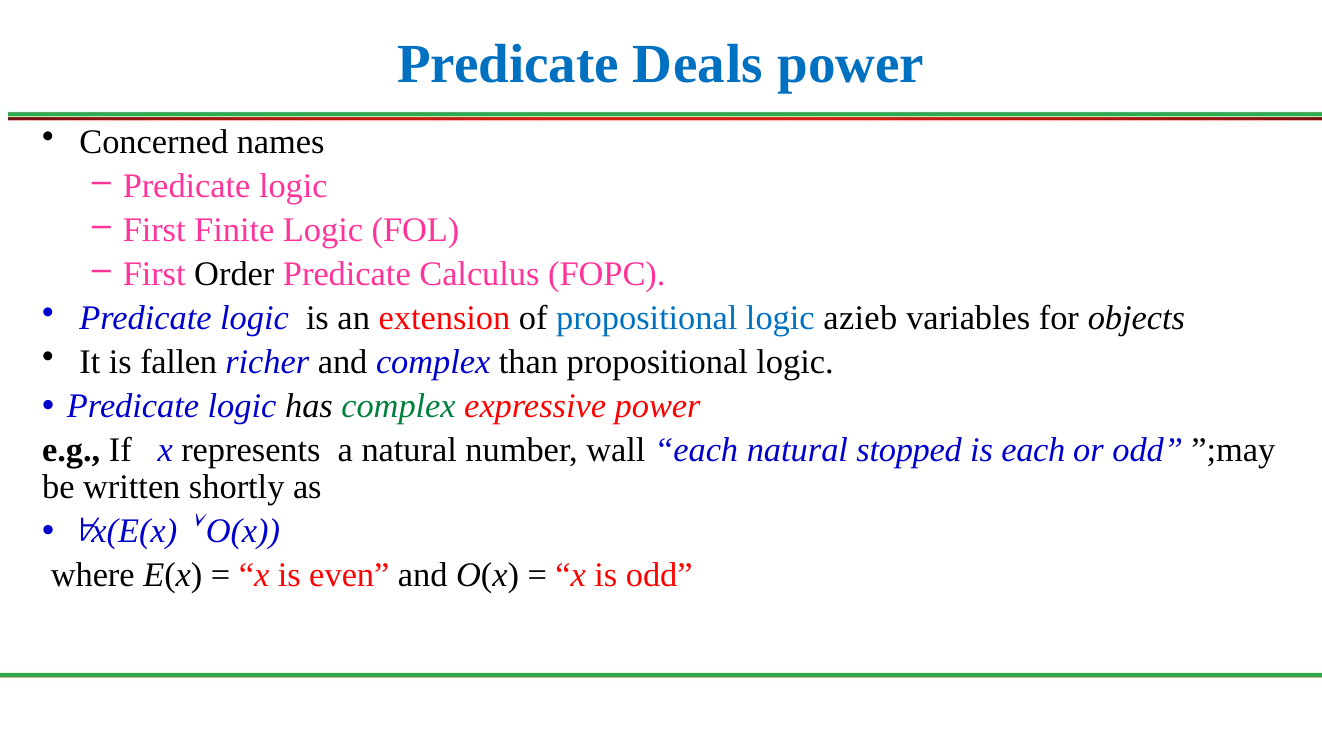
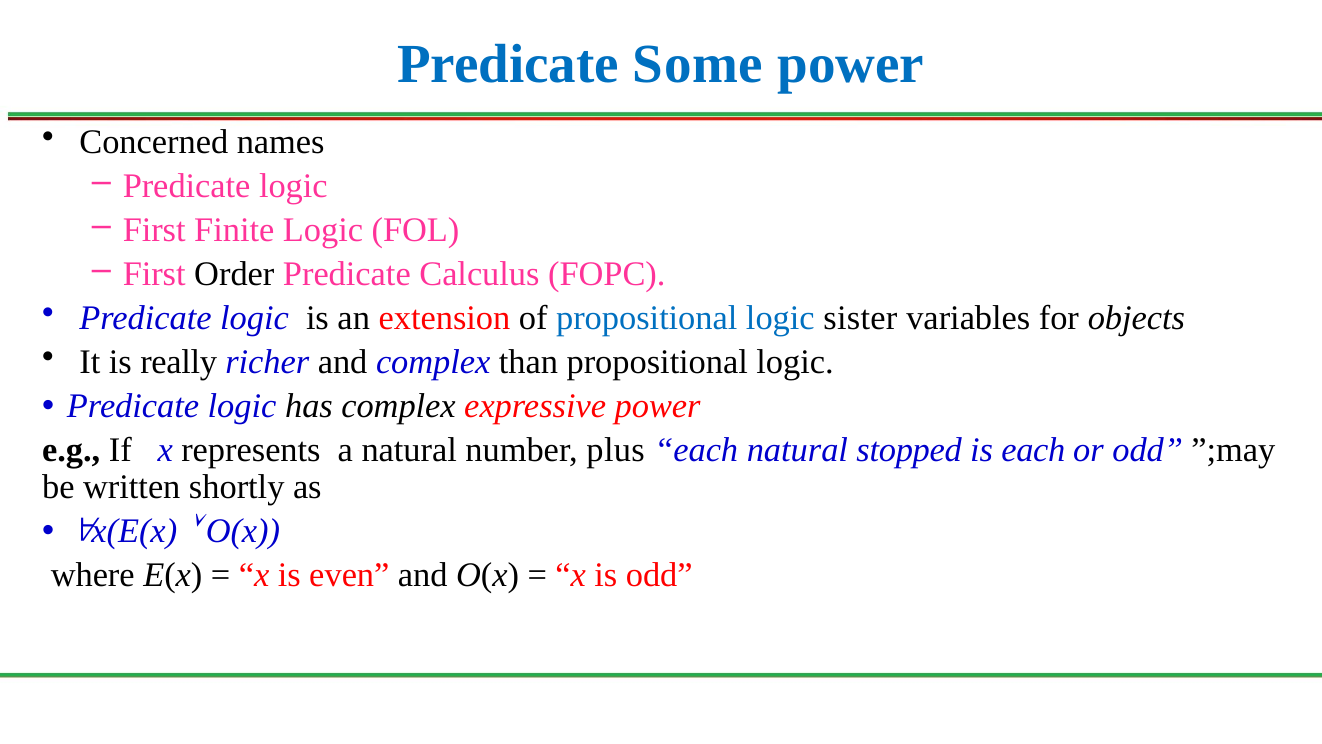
Deals: Deals -> Some (698, 64)
azieb: azieb -> sister (860, 318)
fallen: fallen -> really (179, 362)
complex colour: green -> black (398, 406)
wall: wall -> plus (616, 450)
